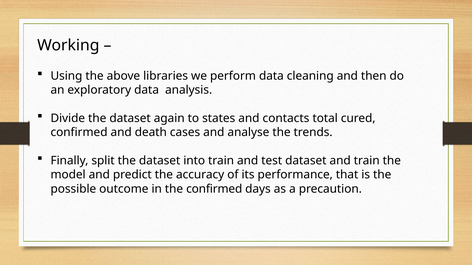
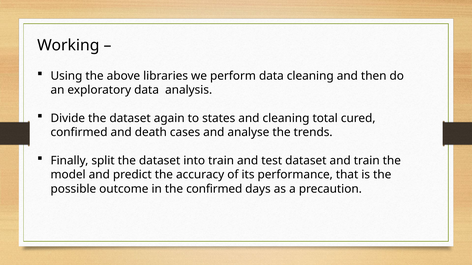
and contacts: contacts -> cleaning (286, 118)
